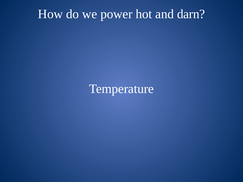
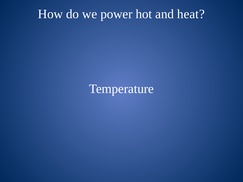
darn: darn -> heat (191, 14)
